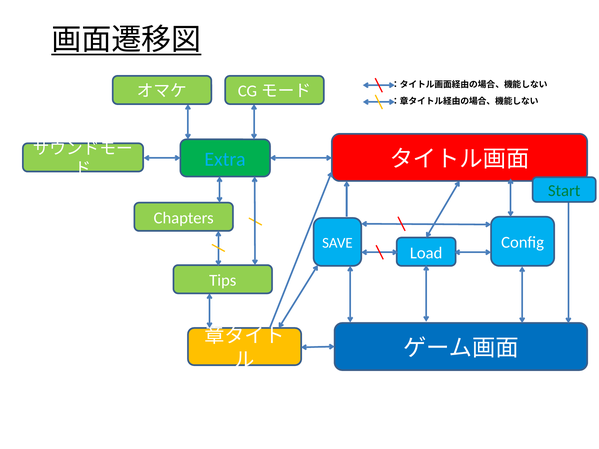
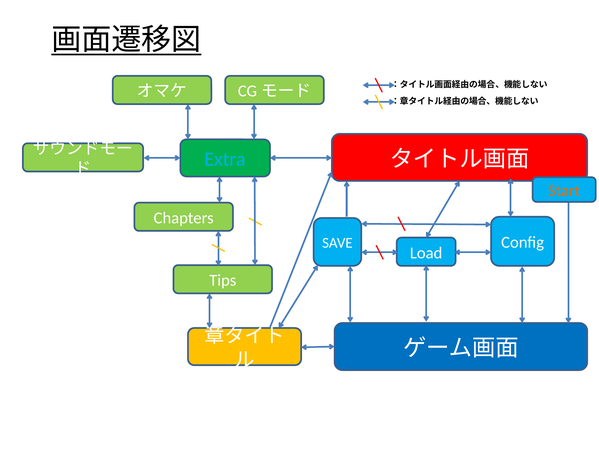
Start colour: green -> orange (564, 191)
